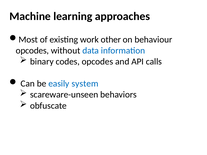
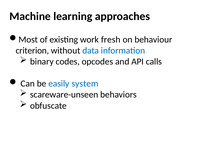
other: other -> fresh (111, 40)
opcodes: opcodes -> criterion (32, 51)
